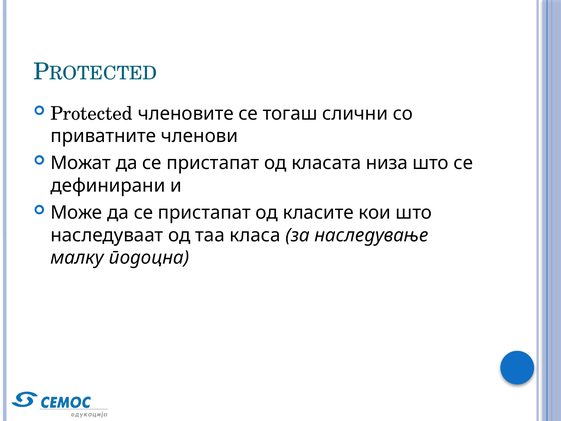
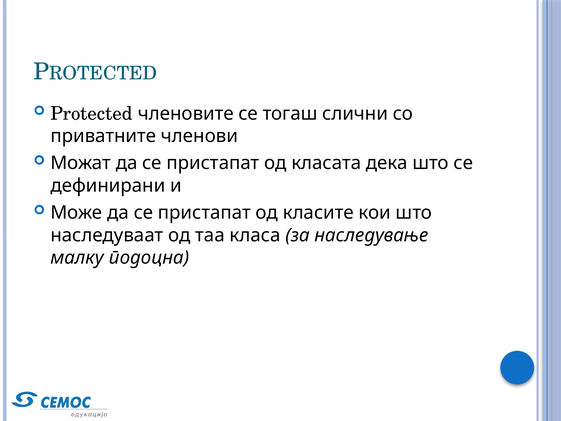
низа: низа -> дека (387, 163)
